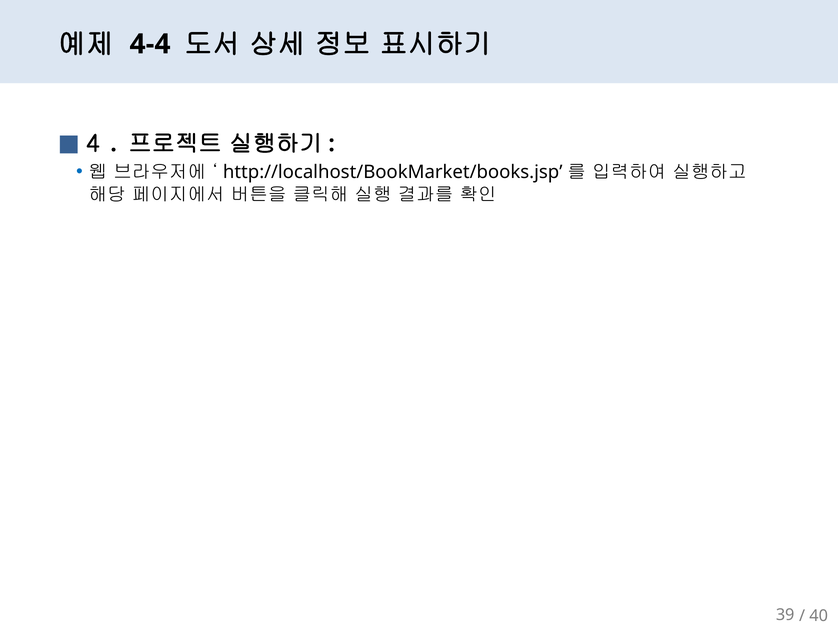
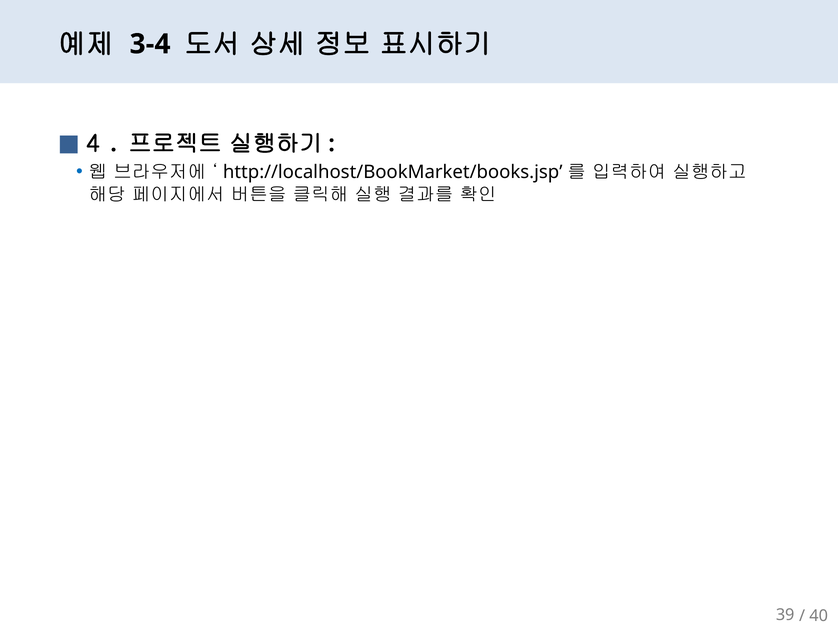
4-4: 4-4 -> 3-4 (150, 44)
